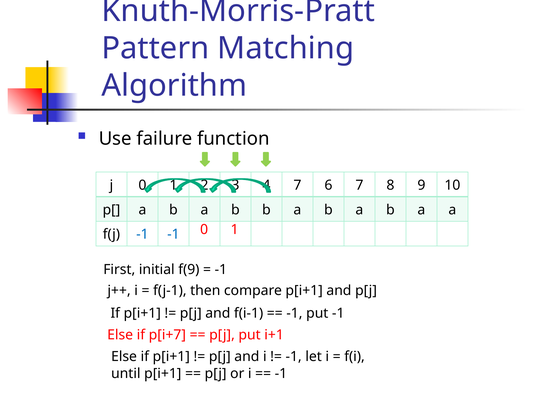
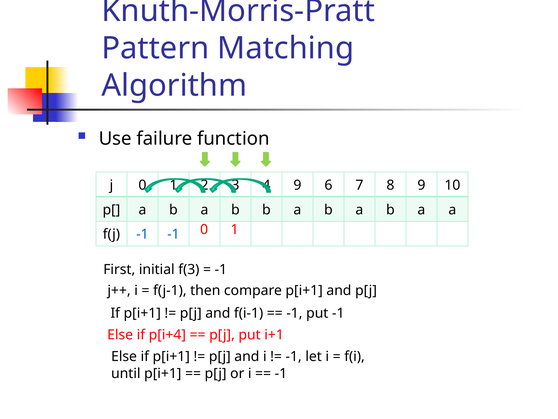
7: 7 -> 9 (297, 185)
f(9: f(9 -> f(3 (189, 269)
p[i+7: p[i+7 -> p[i+4 (167, 335)
